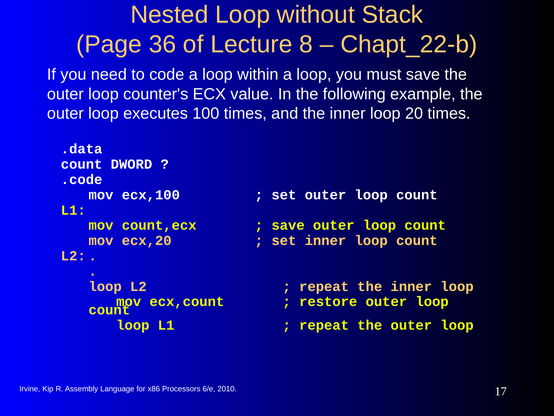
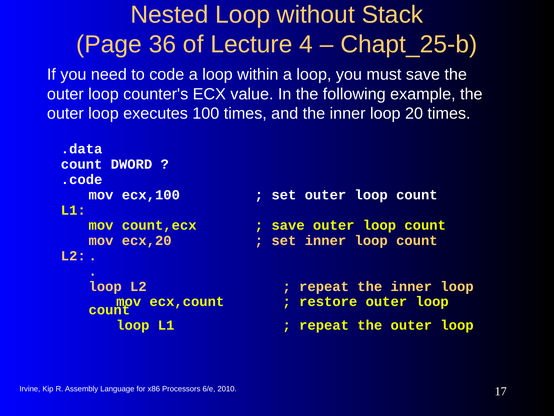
8: 8 -> 4 (306, 44)
Chapt_22-b: Chapt_22-b -> Chapt_25-b (409, 44)
